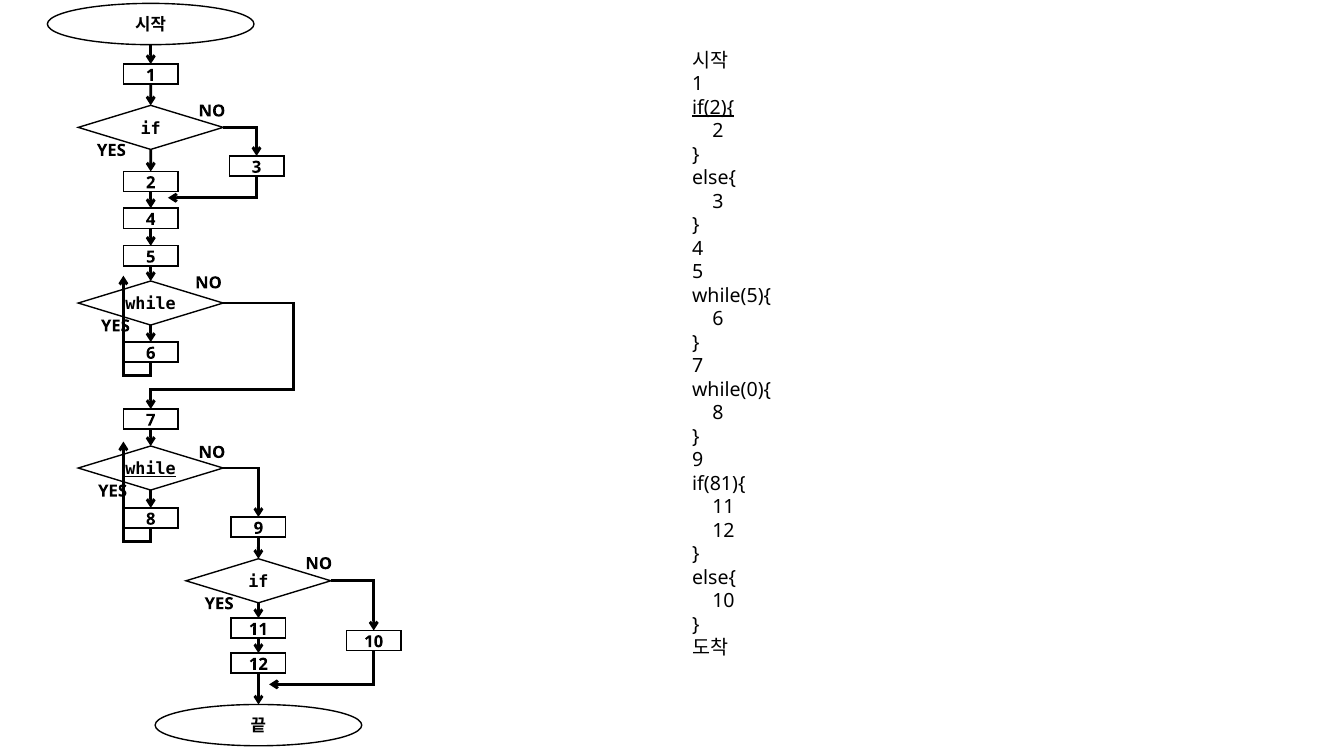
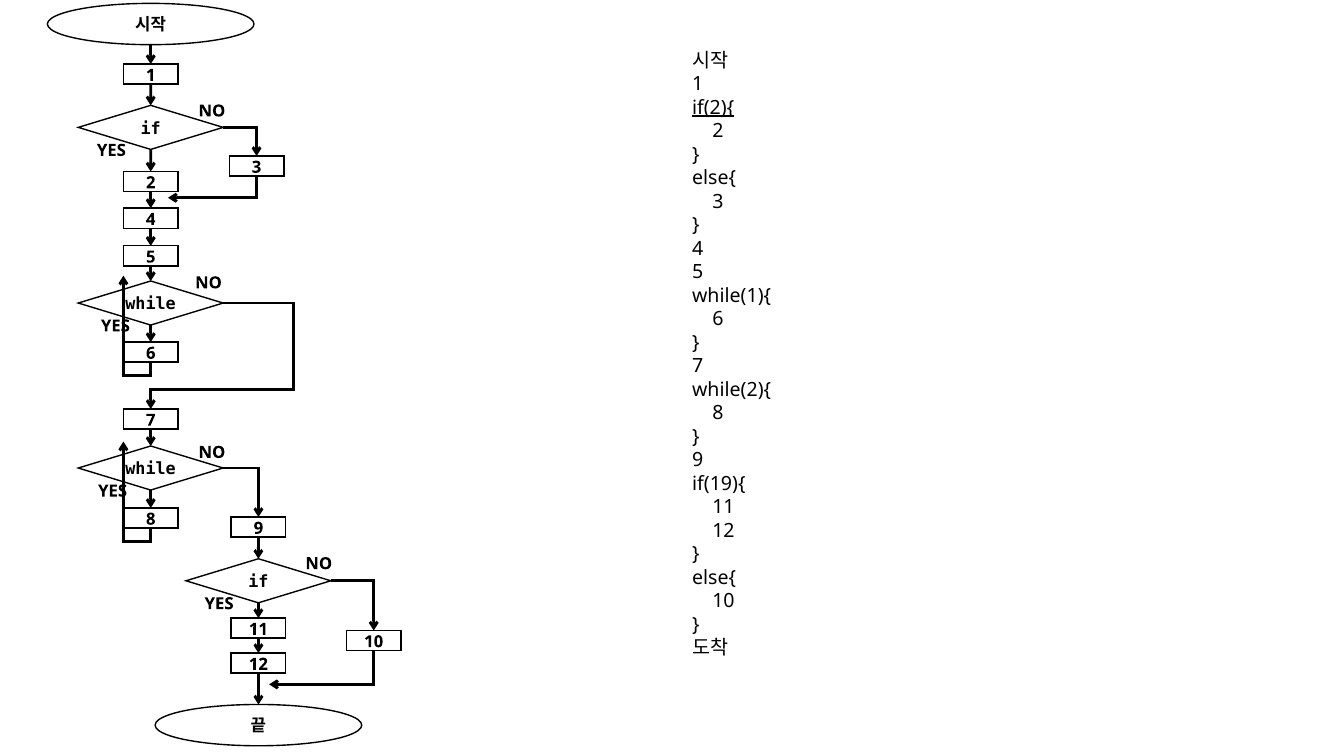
while(5){: while(5){ -> while(1){ (732, 296)
while(0){: while(0){ -> while(2){ (732, 390)
while underline: present -> none (151, 469)
if(81){: if(81){ -> if(19){ (719, 484)
